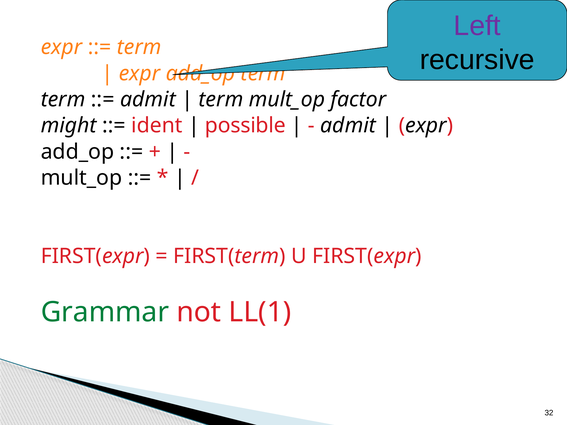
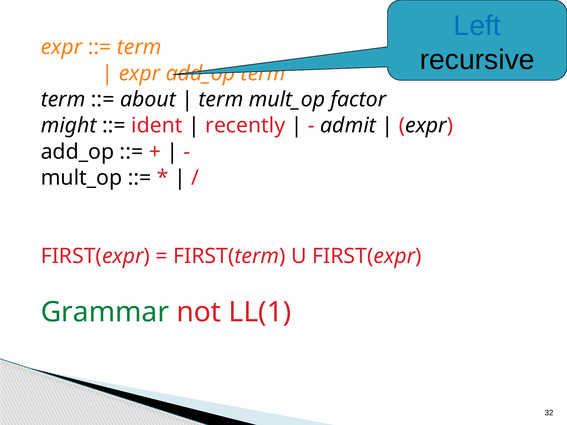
Left colour: purple -> blue (477, 26)
admit: admit -> about (148, 100)
possible: possible -> recently (245, 126)
